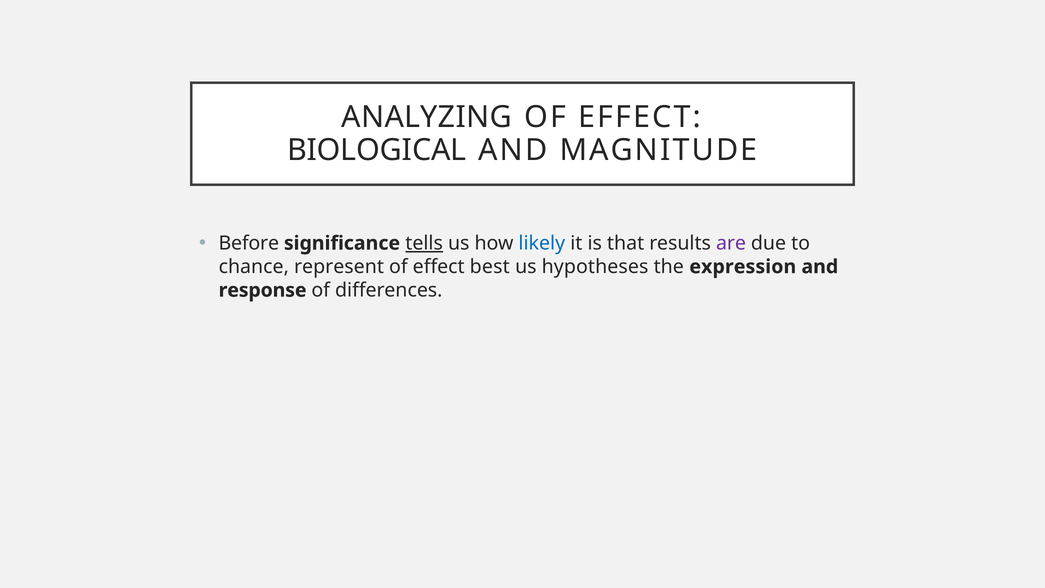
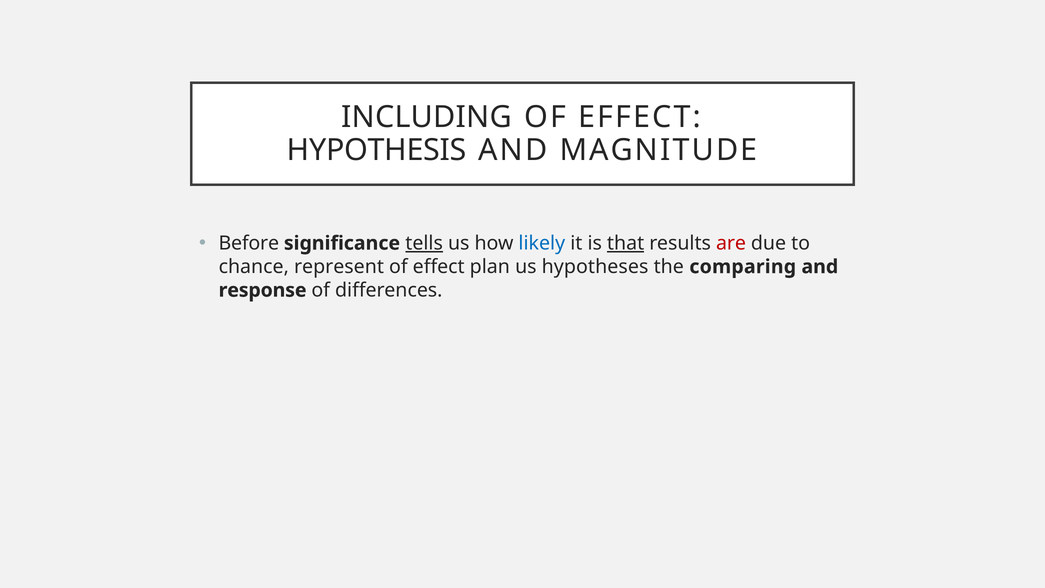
ANALYZING: ANALYZING -> INCLUDING (427, 117)
BIOLOGICAL: BIOLOGICAL -> HYPOTHESIS (377, 150)
that underline: none -> present (626, 243)
are colour: purple -> red (731, 243)
best: best -> plan (490, 267)
expression: expression -> comparing (743, 267)
